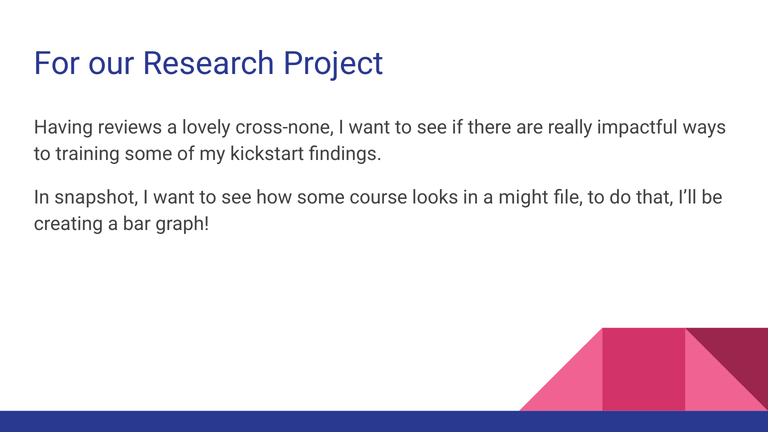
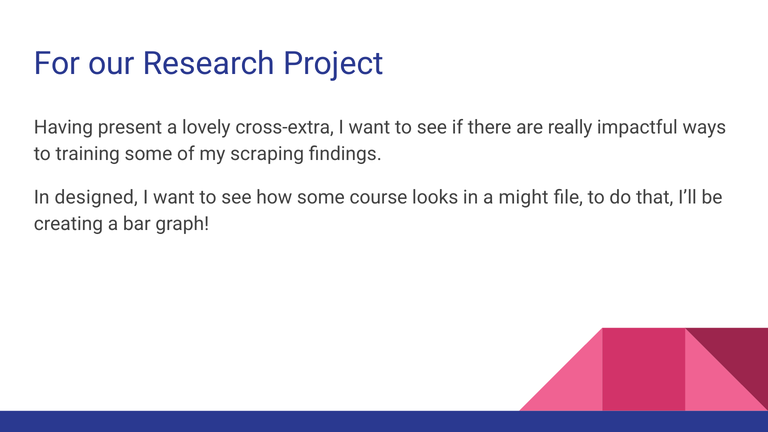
reviews: reviews -> present (130, 127)
cross-none: cross-none -> cross-extra (285, 127)
kickstart: kickstart -> scraping (267, 154)
snapshot: snapshot -> designed (96, 197)
